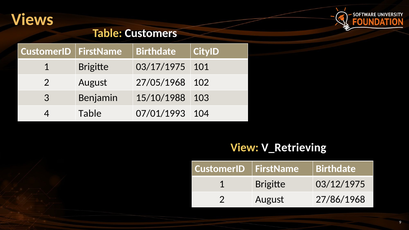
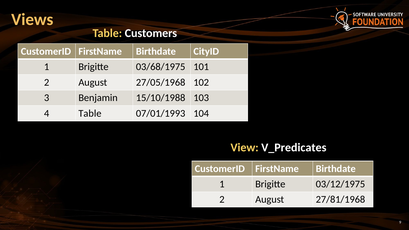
03/17/1975: 03/17/1975 -> 03/68/1975 (161, 67)
V_Retrieving: V_Retrieving -> V_Predicates (294, 148)
27/86/1968: 27/86/1968 -> 27/81/1968 (340, 200)
